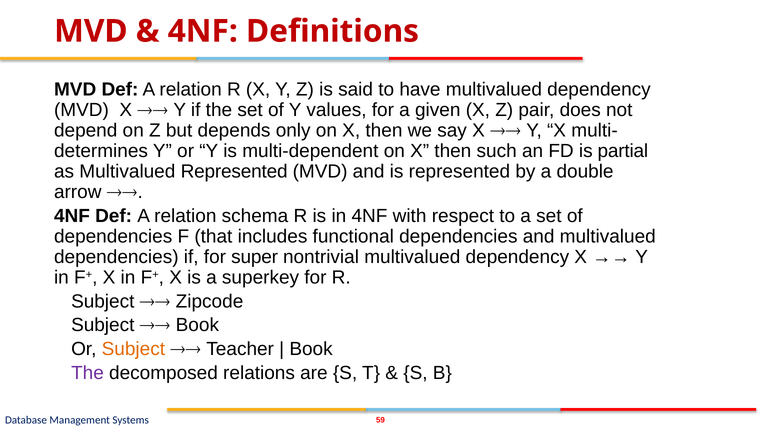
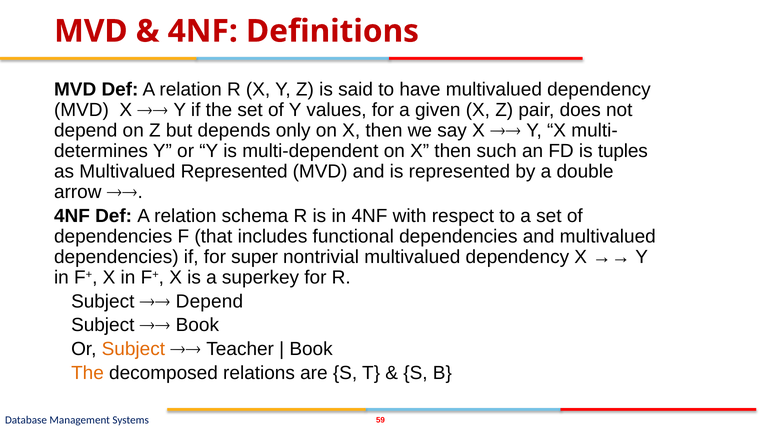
partial: partial -> tuples (623, 151)
Zipcode: Zipcode -> Depend (209, 302)
The colour: purple -> orange (87, 373)
